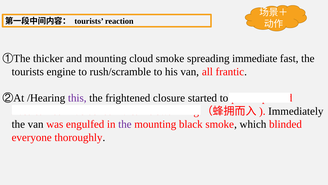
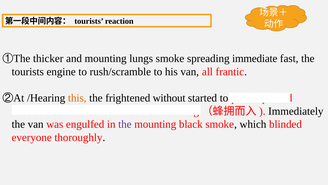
cloud: cloud -> lungs (141, 58)
this colour: purple -> orange (77, 98)
closure: closure -> without (169, 98)
